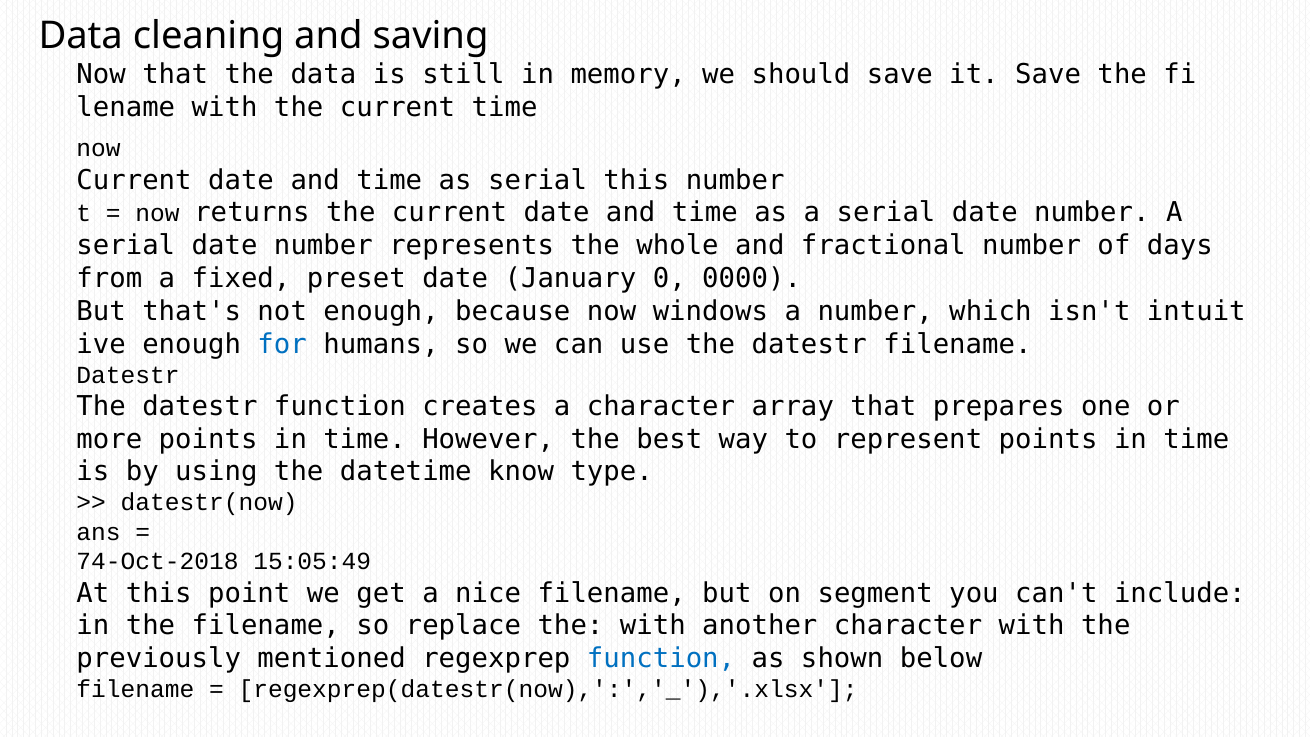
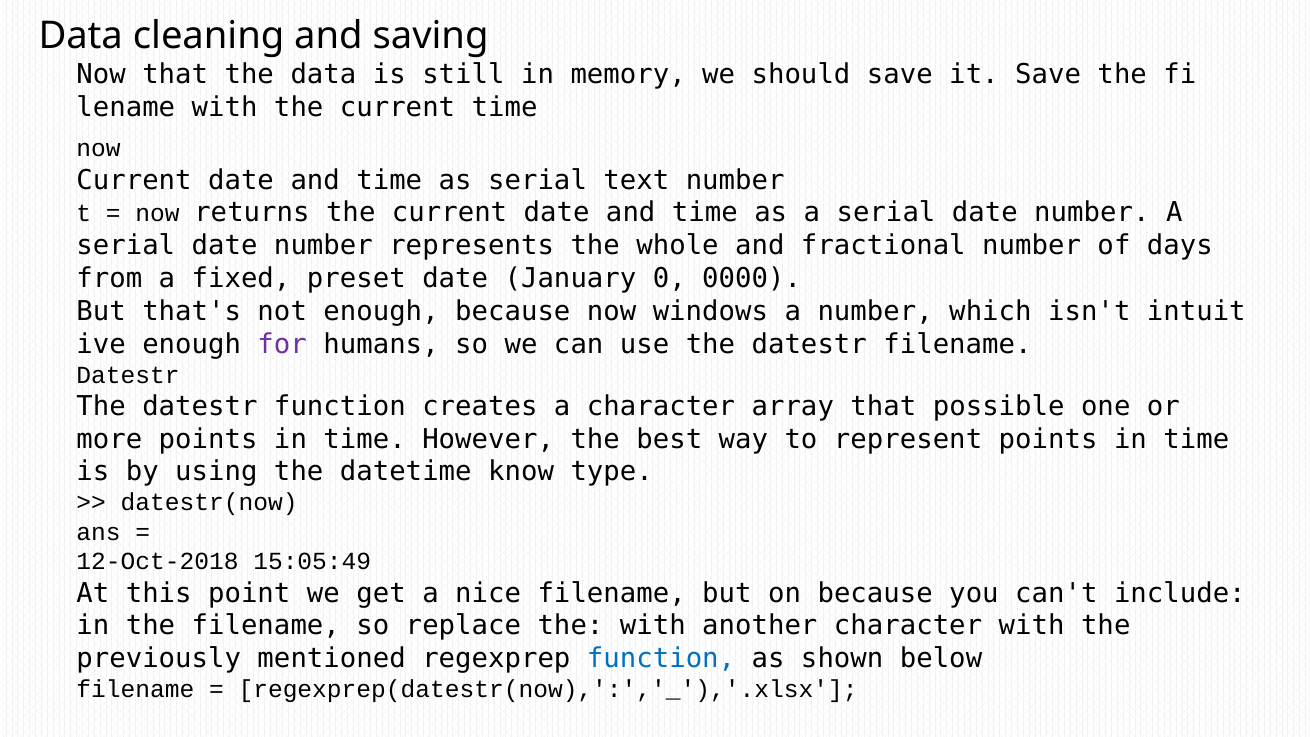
serial this: this -> text (636, 180)
for colour: blue -> purple (282, 344)
prepares: prepares -> possible (999, 406)
74-Oct-2018: 74-Oct-2018 -> 12-Oct-2018 (157, 562)
on segment: segment -> because (875, 593)
